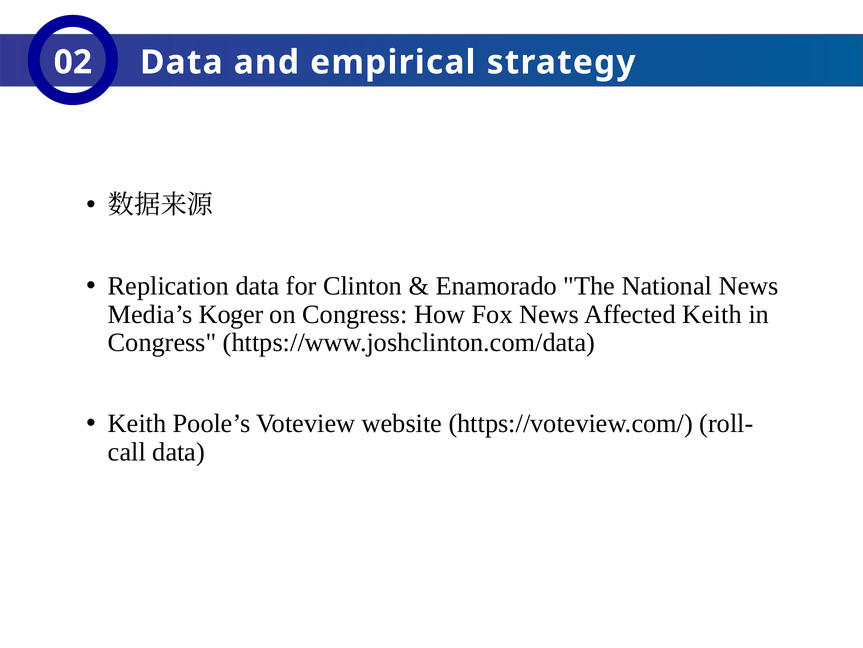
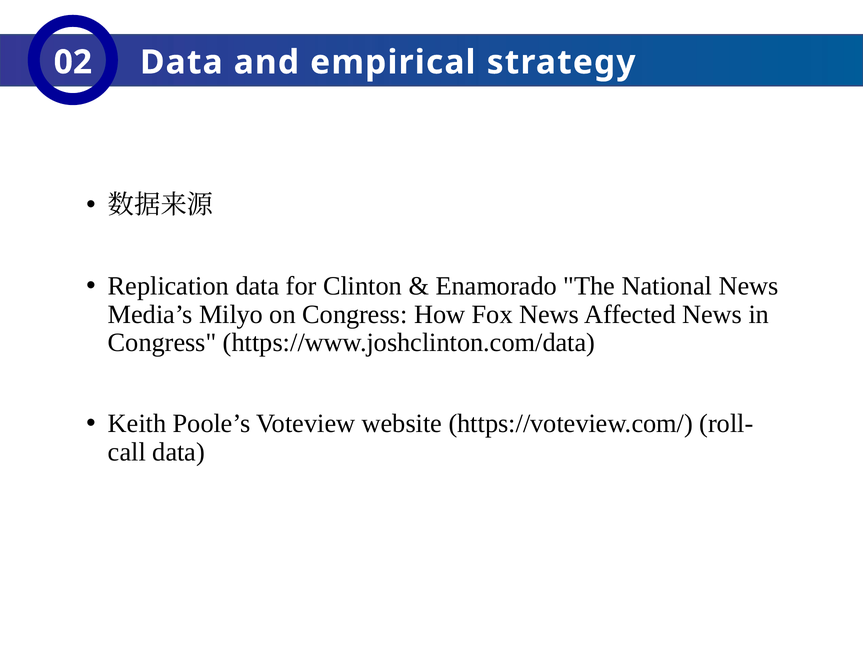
Koger: Koger -> Milyo (231, 314)
Affected Keith: Keith -> News (712, 314)
